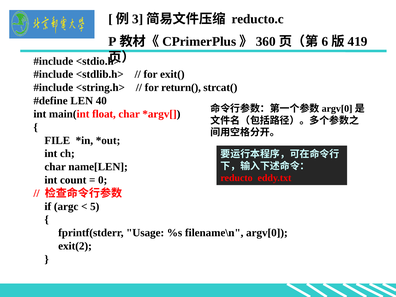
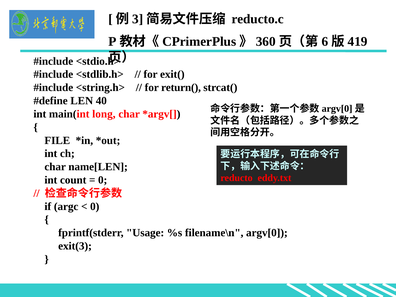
float: float -> long (104, 114)
5: 5 -> 0 (95, 206)
exit(2: exit(2 -> exit(3 (75, 246)
